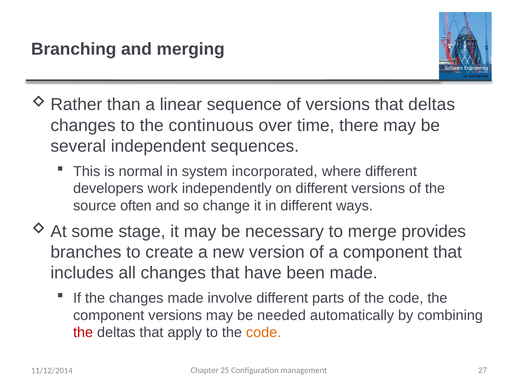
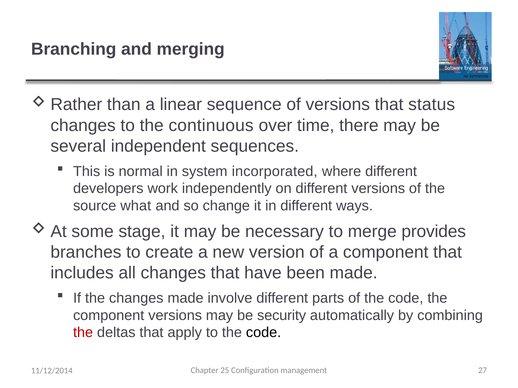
that deltas: deltas -> status (432, 105)
often: often -> what (136, 206)
needed: needed -> security (282, 316)
code colour: orange -> black (264, 333)
